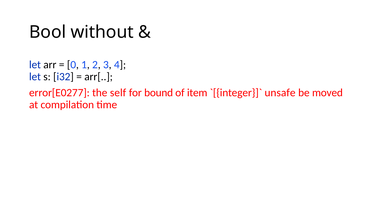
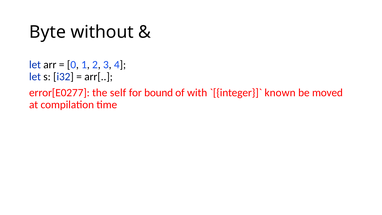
Bool: Bool -> Byte (48, 32)
item: item -> with (197, 93)
unsafe: unsafe -> known (280, 93)
